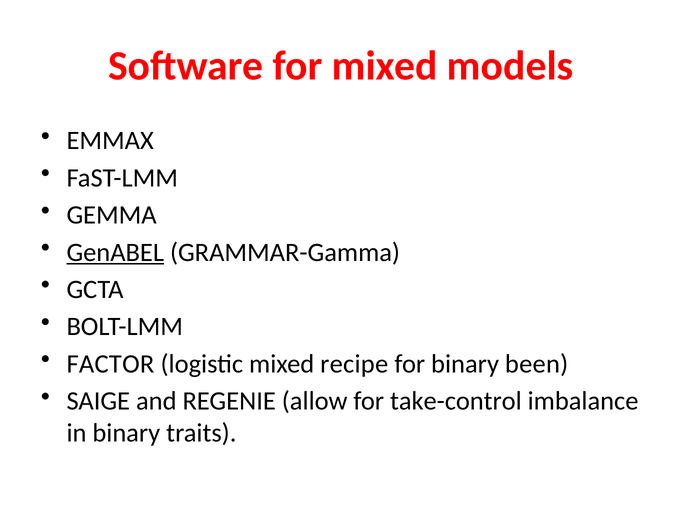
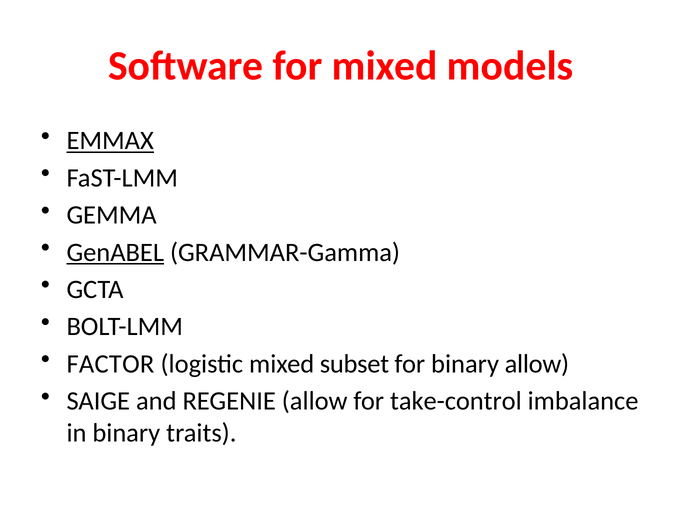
EMMAX underline: none -> present (110, 141)
recipe: recipe -> subset (354, 363)
binary been: been -> allow (537, 363)
